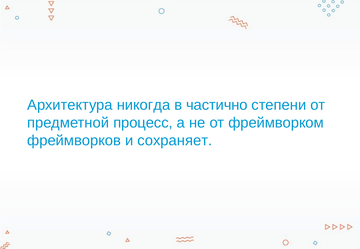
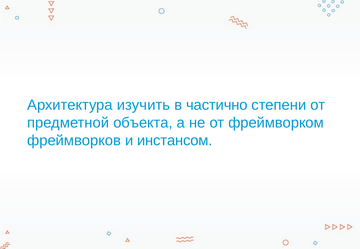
никогда: никогда -> изучить (143, 105)
процесс: процесс -> объекта (143, 123)
сохраняет: сохраняет -> инстансом (175, 141)
